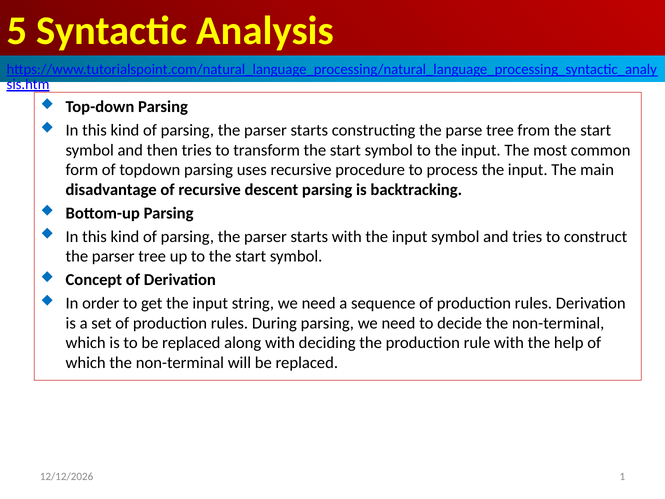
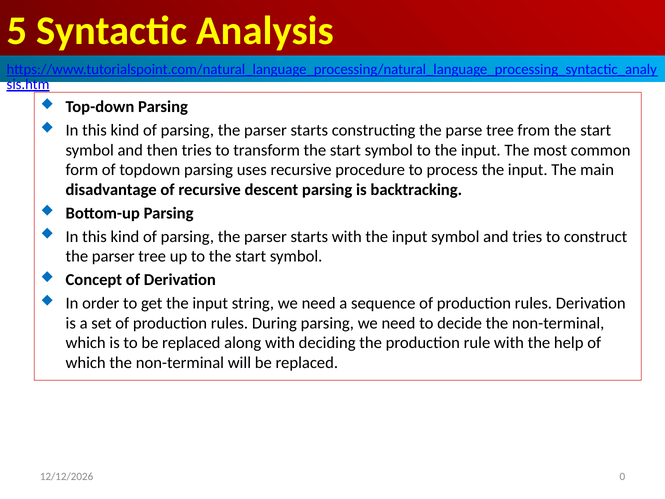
1: 1 -> 0 (622, 476)
